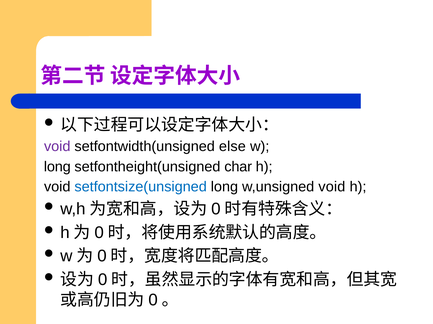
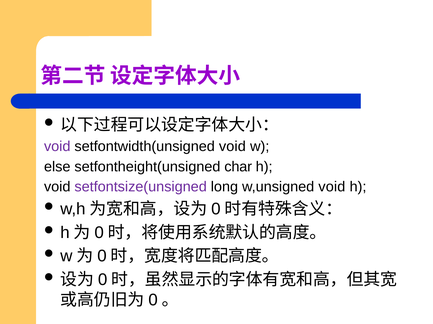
setfontwidth(unsigned else: else -> void (232, 147)
long: long -> else (57, 167)
setfontsize(unsigned colour: blue -> purple (141, 187)
